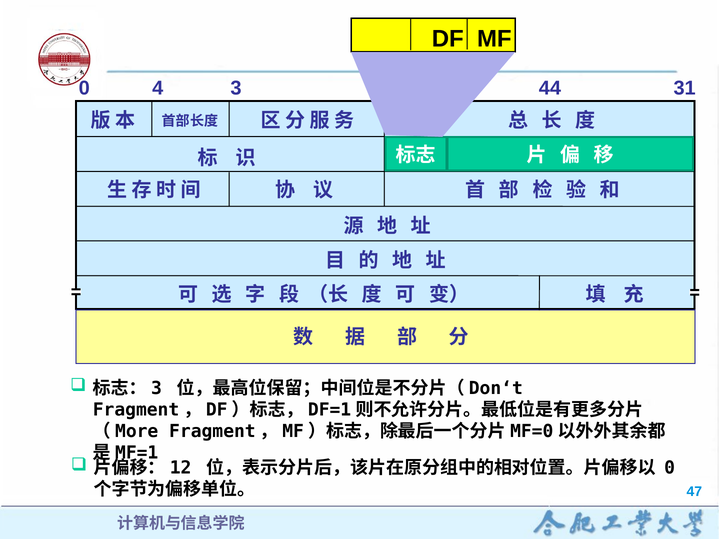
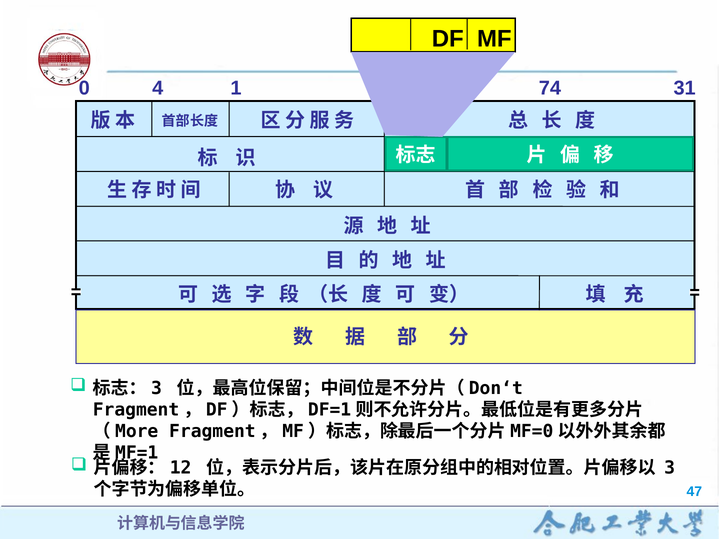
3: 3 -> 1 (236, 88)
44: 44 -> 74 (550, 88)
0: 0 -> 3 (670, 468)
